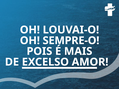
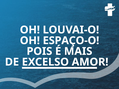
SEMPRE-O: SEMPRE-O -> ESPAÇO-O (71, 41)
